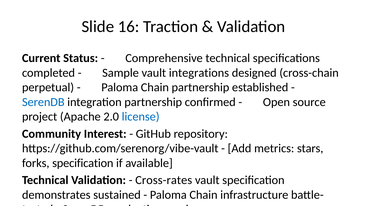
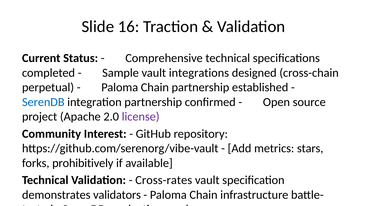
license colour: blue -> purple (141, 117)
forks specification: specification -> prohibitively (83, 163)
sustained: sustained -> validators (117, 195)
